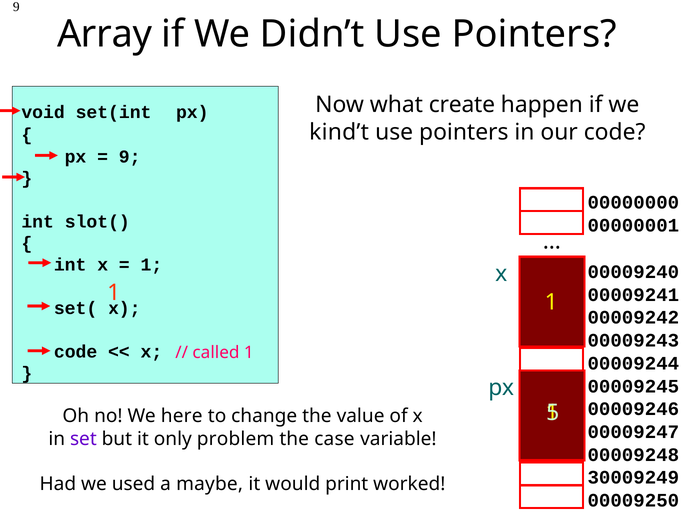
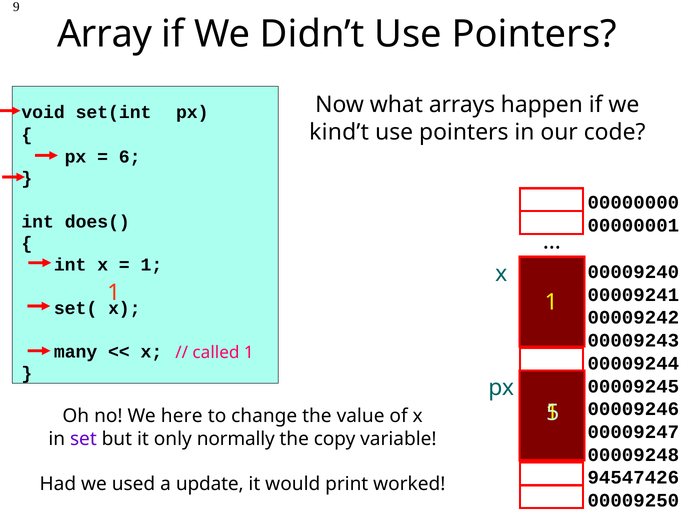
create: create -> arrays (462, 105)
9: 9 -> 6 (130, 157)
slot(: slot( -> does( (97, 222)
code: code -> many (76, 352)
problem: problem -> normally (236, 439)
case: case -> copy (335, 439)
30009249: 30009249 -> 94547426 (633, 478)
maybe: maybe -> update (210, 485)
